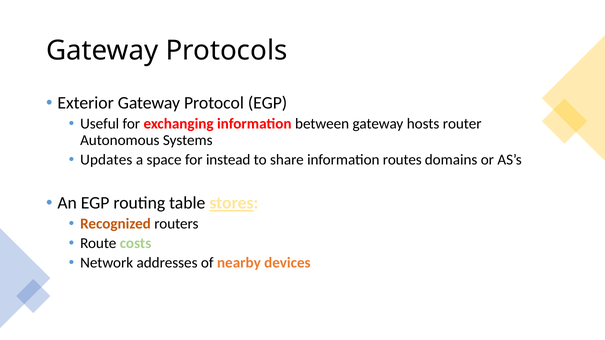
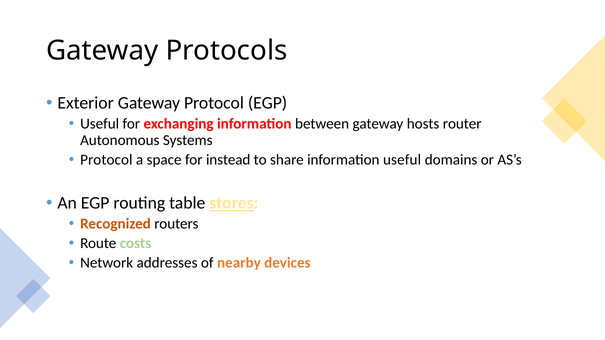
Updates: Updates -> Protocol (106, 160)
information routes: routes -> useful (402, 160)
